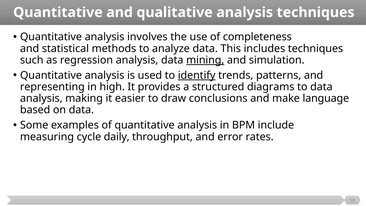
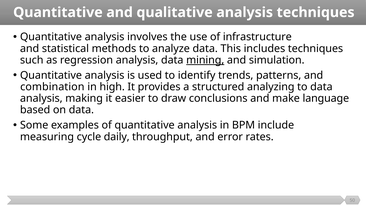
completeness: completeness -> infrastructure (257, 37)
identify underline: present -> none (197, 75)
representing: representing -> combination (52, 87)
diagrams: diagrams -> analyzing (271, 87)
